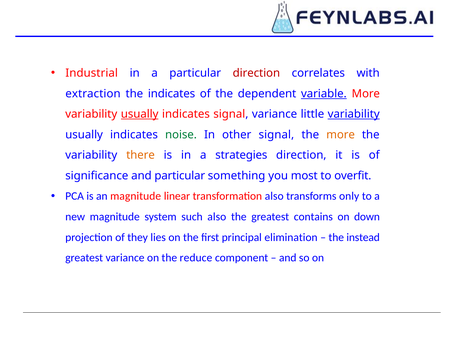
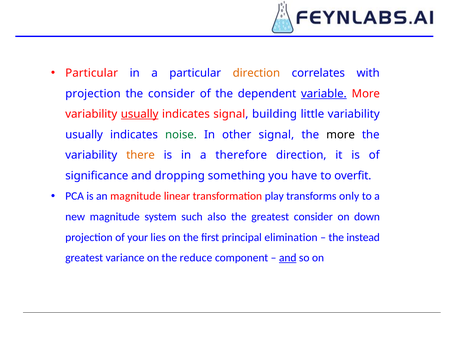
Industrial: Industrial -> Particular (92, 73)
direction colour: red -> orange (256, 73)
extraction: extraction -> projection (93, 94)
the indicates: indicates -> consider (171, 94)
signal variance: variance -> building (275, 114)
variability underline: present -> none (354, 114)
more colour: orange -> black (341, 135)
strategies: strategies -> therefore (241, 155)
and particular: particular -> dropping (180, 176)
most: most -> have (304, 176)
transformation also: also -> play (274, 196)
greatest contains: contains -> consider (313, 217)
they: they -> your (138, 237)
and underline: none -> present (288, 258)
